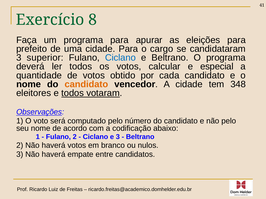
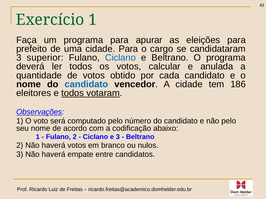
Exercício 8: 8 -> 1 (93, 20)
especial: especial -> anulada (217, 67)
candidato colour: orange -> blue (86, 84)
348: 348 -> 186 (238, 84)
